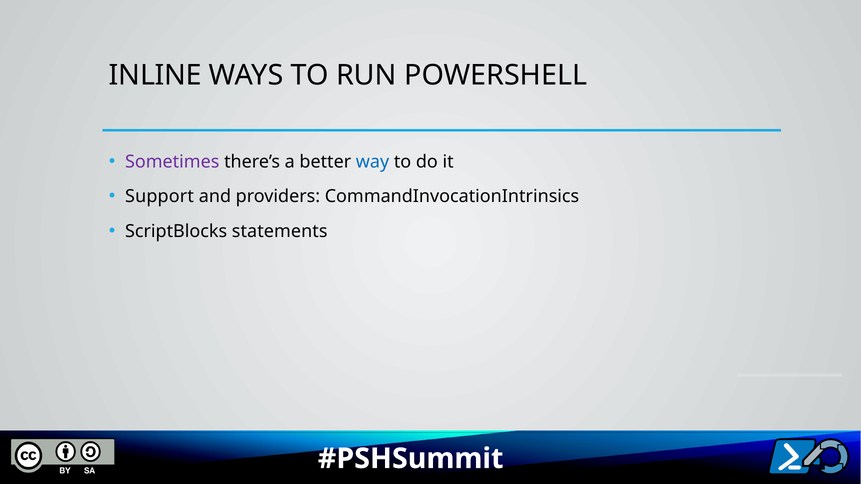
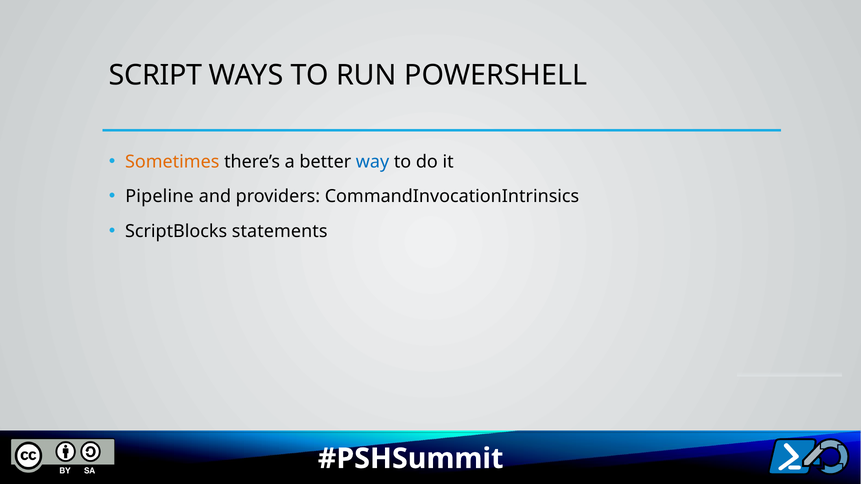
INLINE: INLINE -> SCRIPT (155, 75)
Sometimes colour: purple -> orange (172, 162)
Support: Support -> Pipeline (160, 197)
